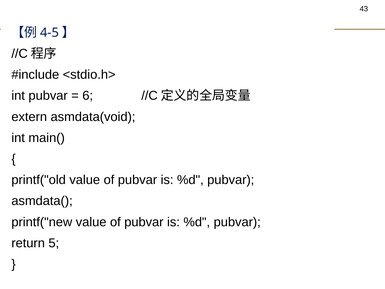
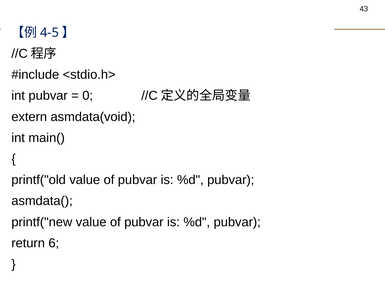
6: 6 -> 0 (88, 96)
5: 5 -> 6 (54, 243)
